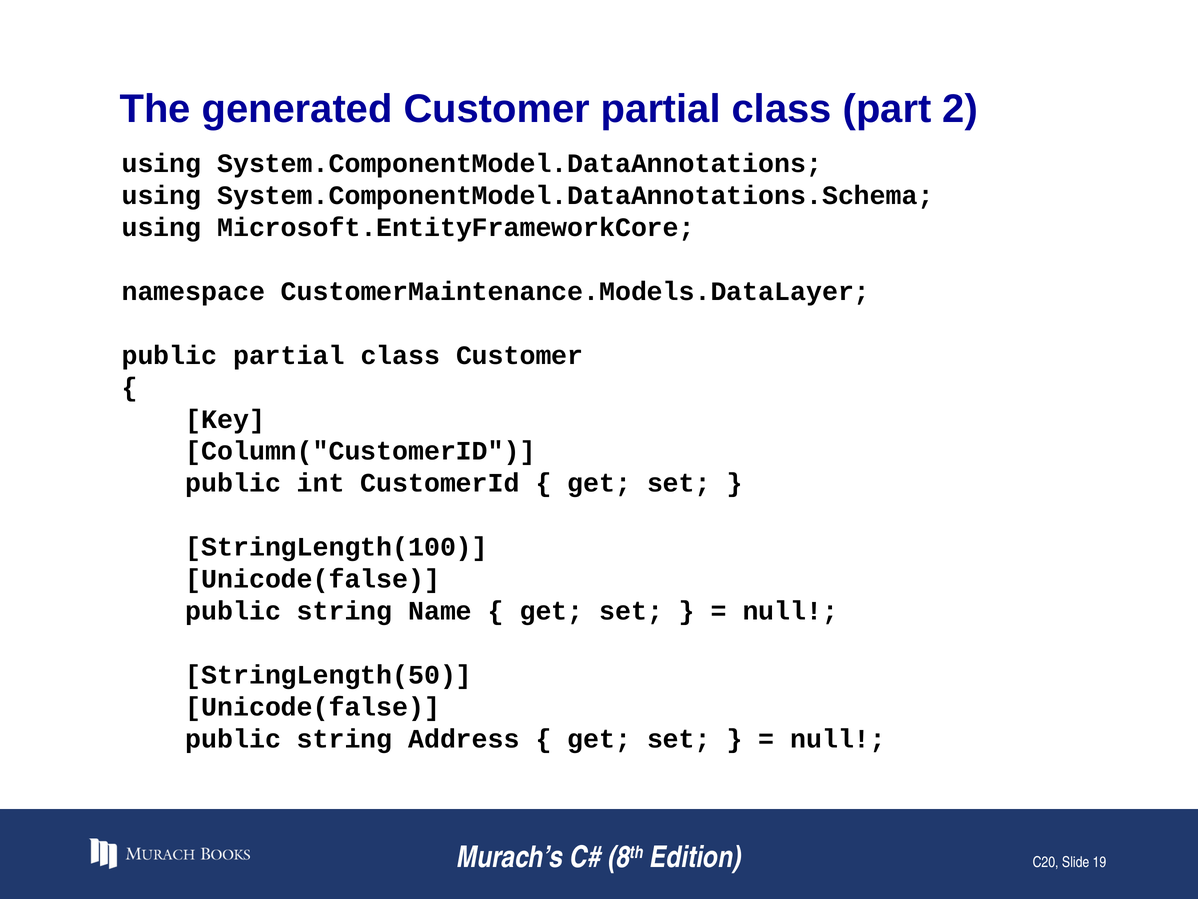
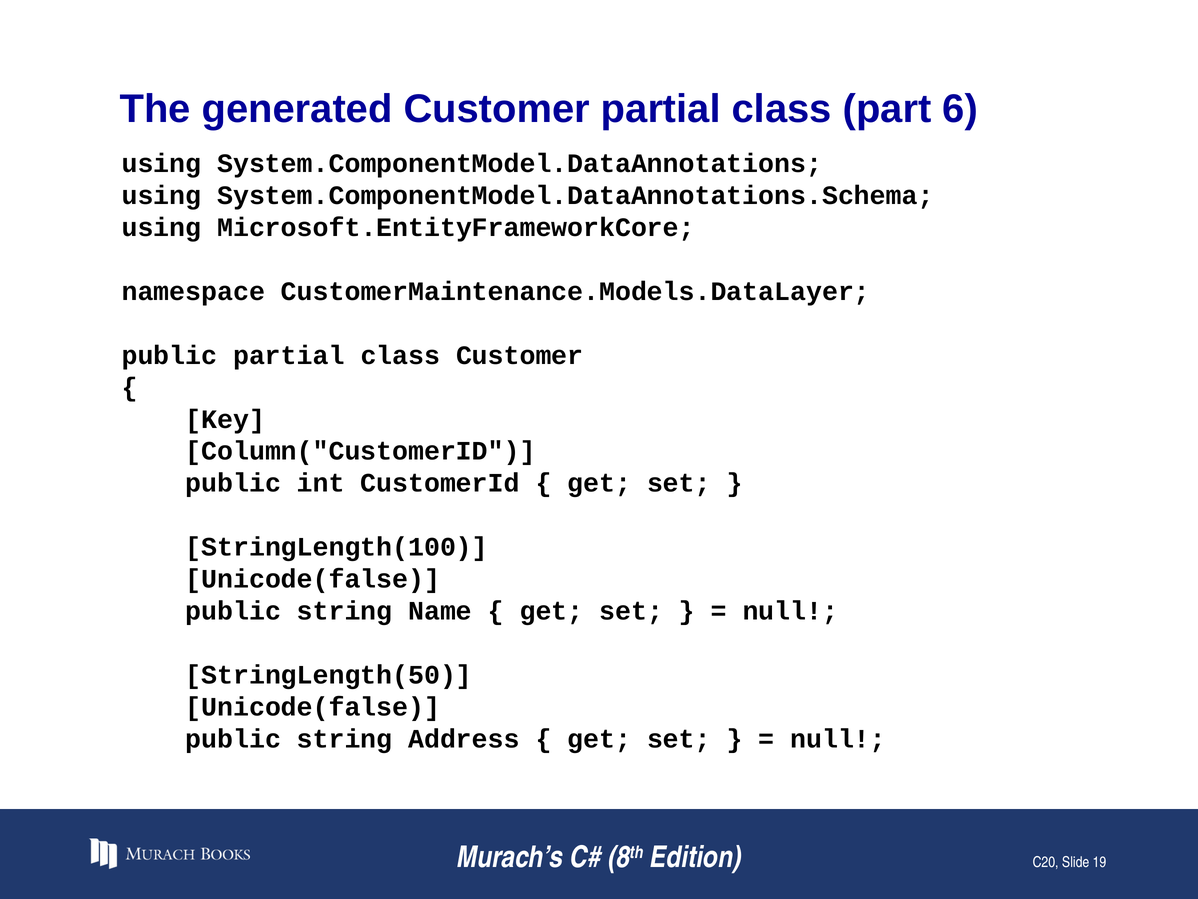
2: 2 -> 6 (960, 109)
